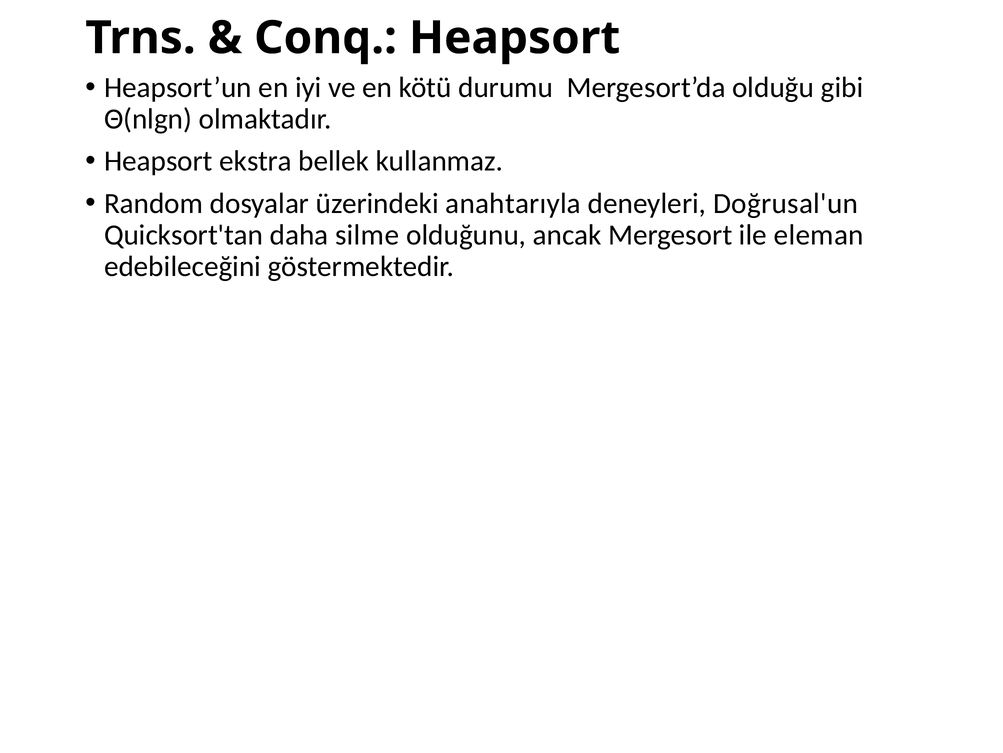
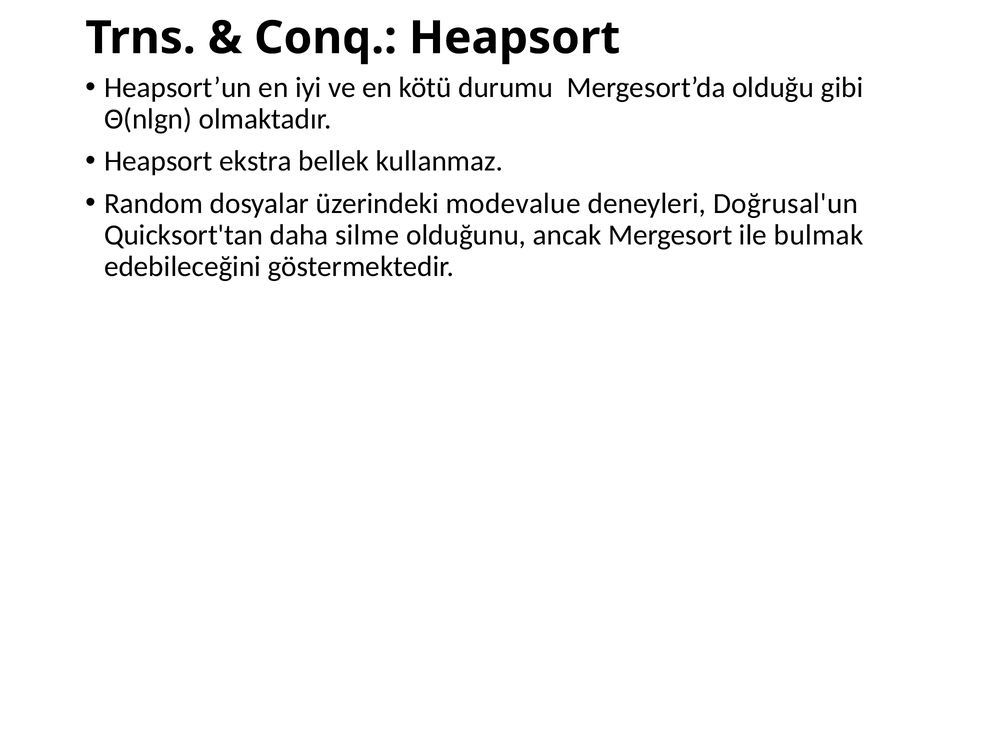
anahtarıyla: anahtarıyla -> modevalue (513, 203)
eleman: eleman -> bulmak (819, 235)
